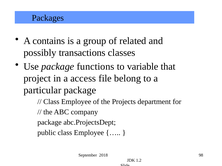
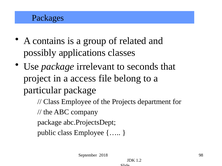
transactions: transactions -> applications (82, 53)
functions: functions -> irrelevant (96, 67)
variable: variable -> seconds (143, 67)
